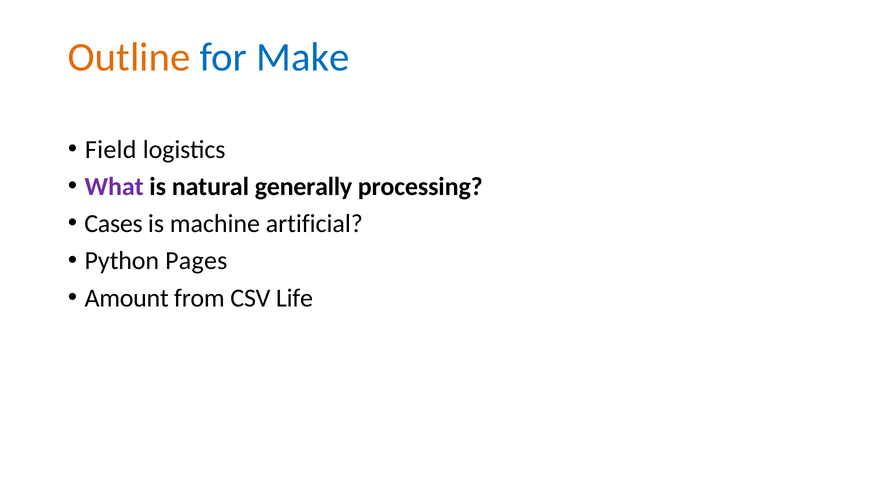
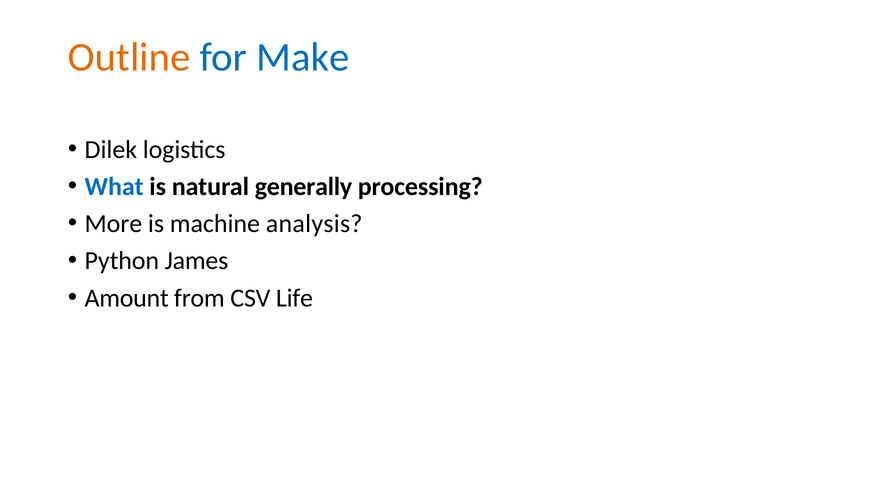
Field: Field -> Dilek (111, 150)
What colour: purple -> blue (114, 187)
Cases: Cases -> More (113, 224)
artificial: artificial -> analysis (314, 224)
Pages: Pages -> James (196, 261)
